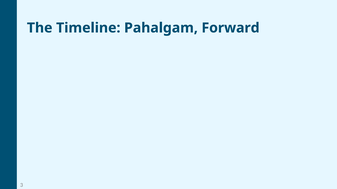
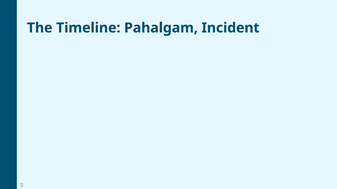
Forward: Forward -> Incident (231, 28)
